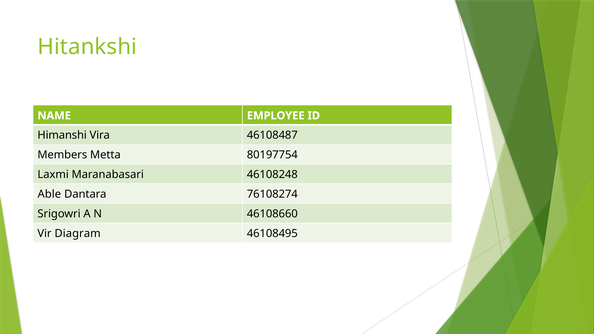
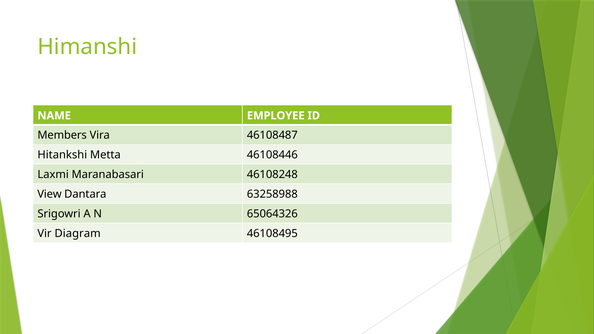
Hitankshi: Hitankshi -> Himanshi (87, 47)
Himanshi: Himanshi -> Members (62, 135)
Members: Members -> Hitankshi (62, 155)
80197754: 80197754 -> 46108446 (272, 155)
Able: Able -> View (49, 194)
76108274: 76108274 -> 63258988 (272, 194)
46108660: 46108660 -> 65064326 (272, 214)
